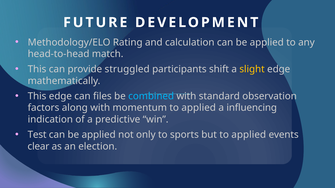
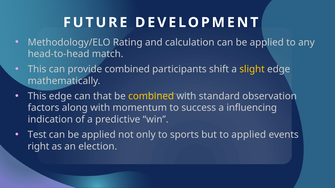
provide struggled: struggled -> combined (127, 69)
files: files -> that (102, 96)
combined colour: light blue -> yellow (151, 96)
momentum to applied: applied -> success (199, 108)
clear: clear -> right (38, 147)
